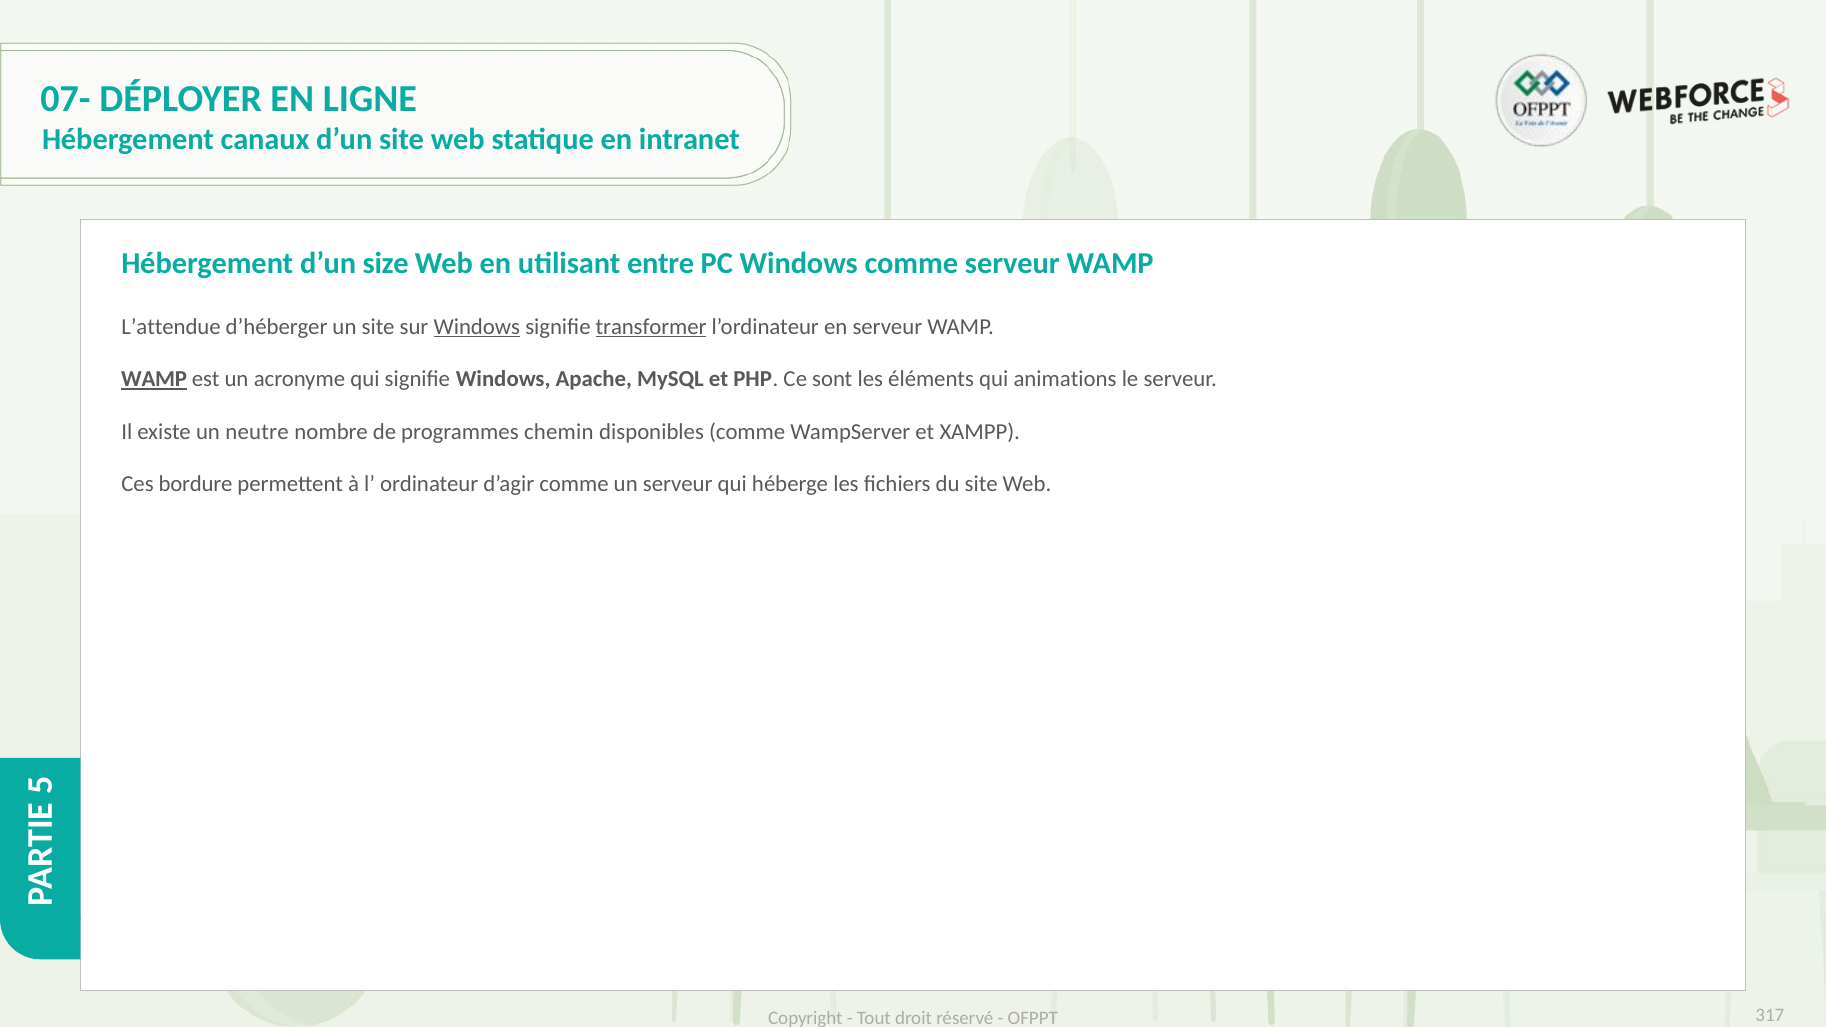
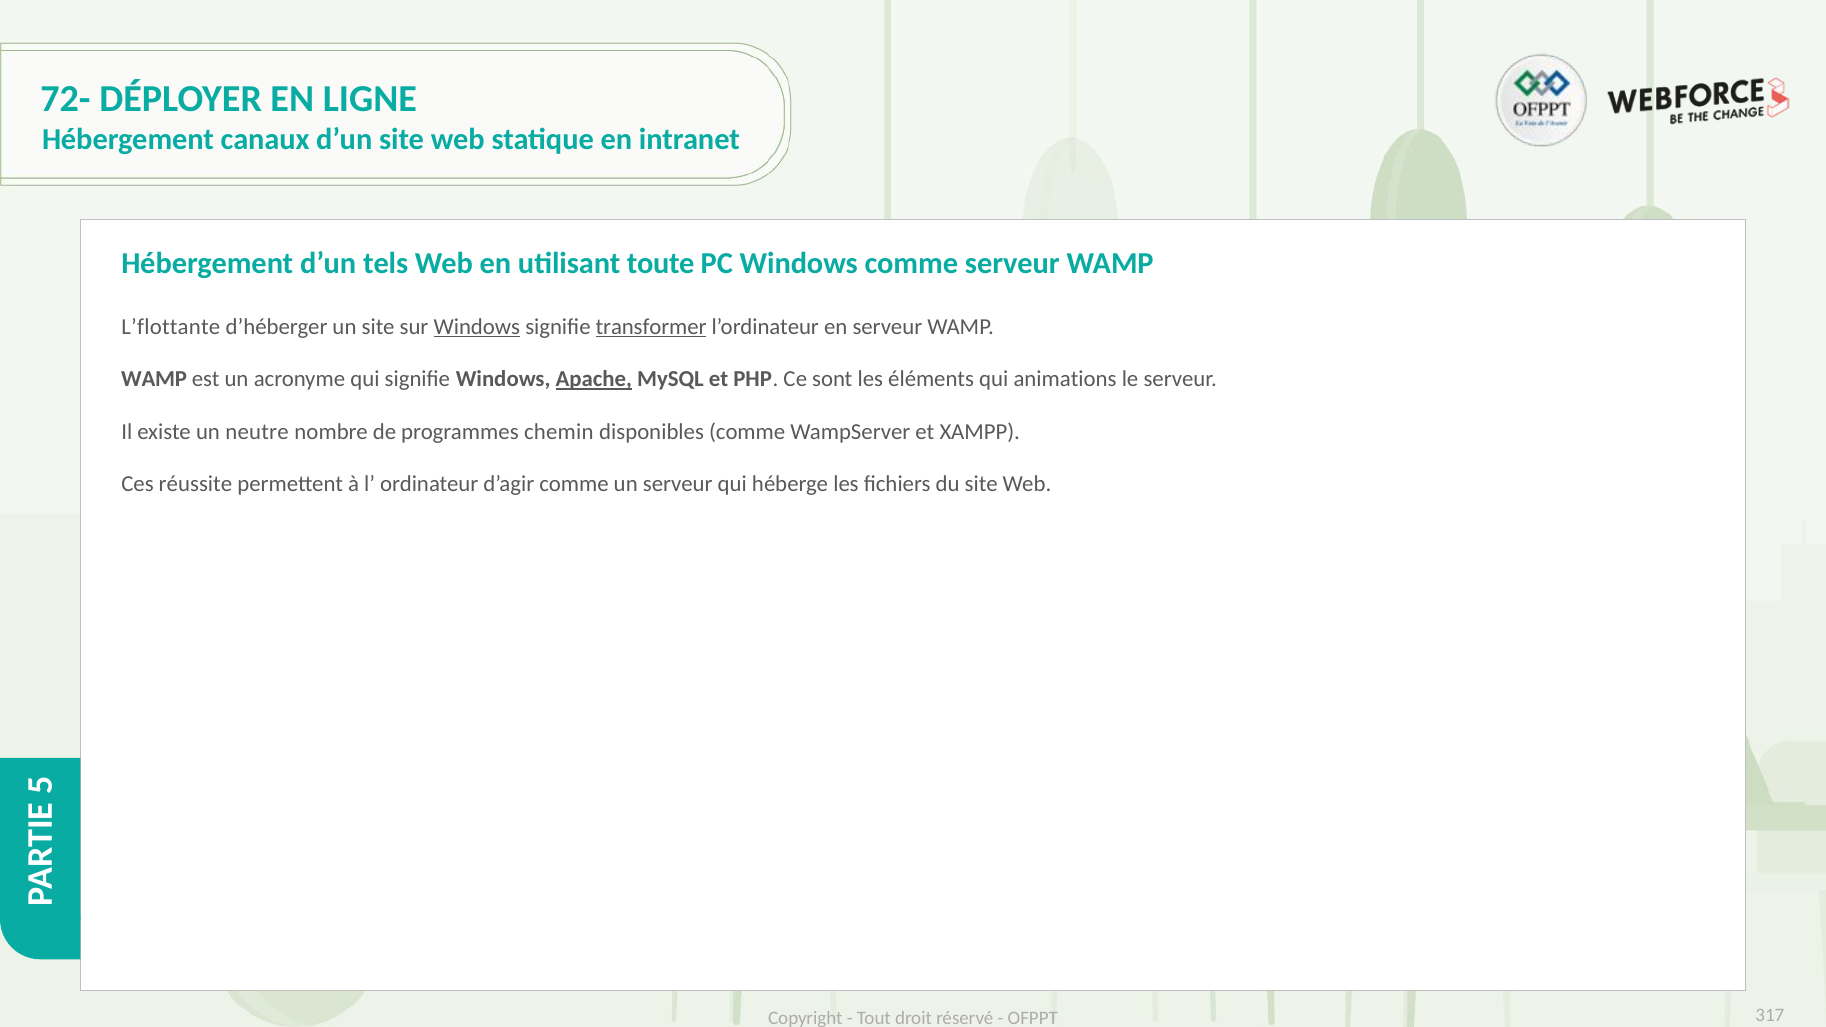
07-: 07- -> 72- (66, 99)
size: size -> tels (386, 263)
entre: entre -> toute (661, 263)
L’attendue: L’attendue -> L’flottante (171, 327)
WAMP underline: present -> none (154, 379)
Apache underline: none -> present (594, 379)
bordure: bordure -> réussite (195, 484)
